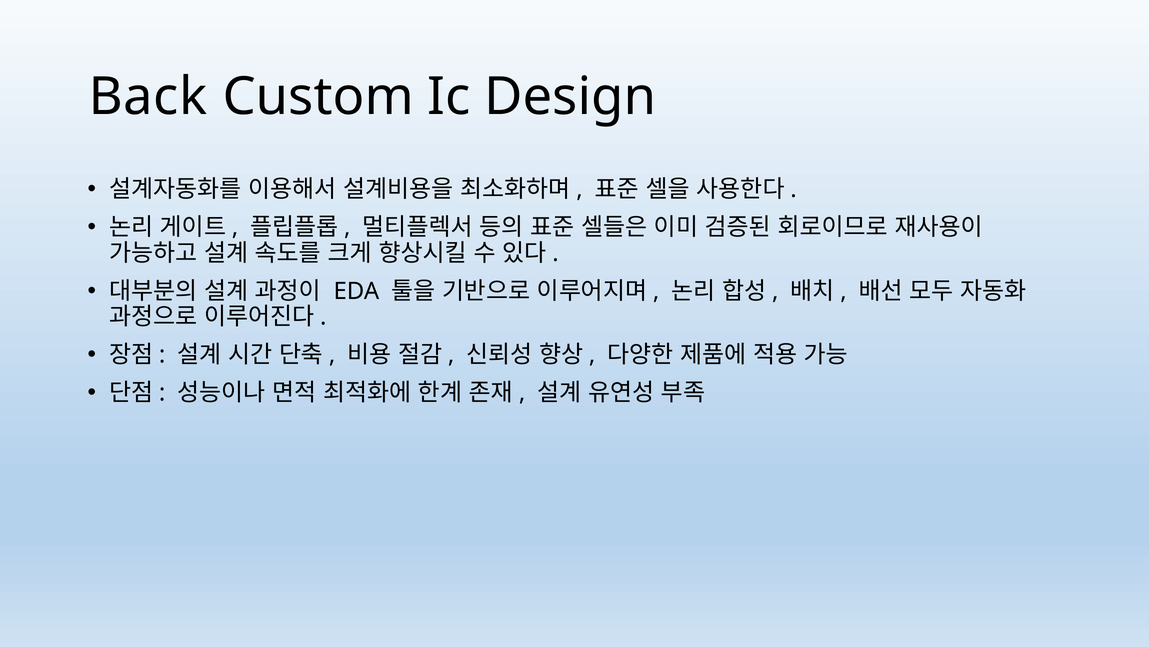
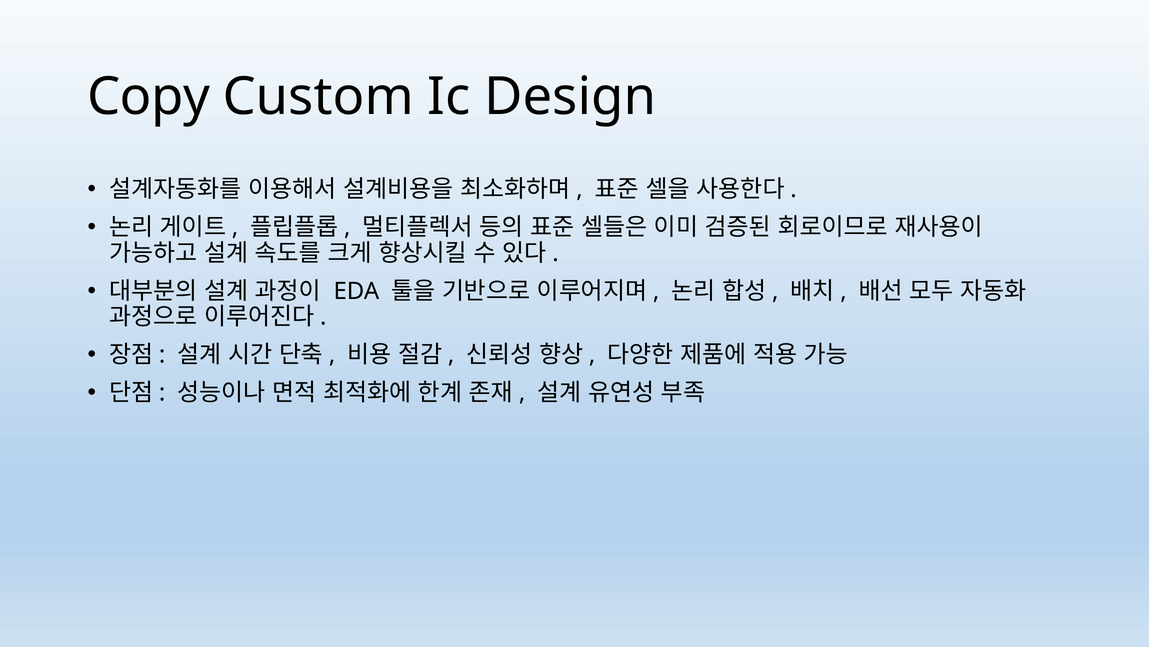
Back: Back -> Copy (149, 97)
